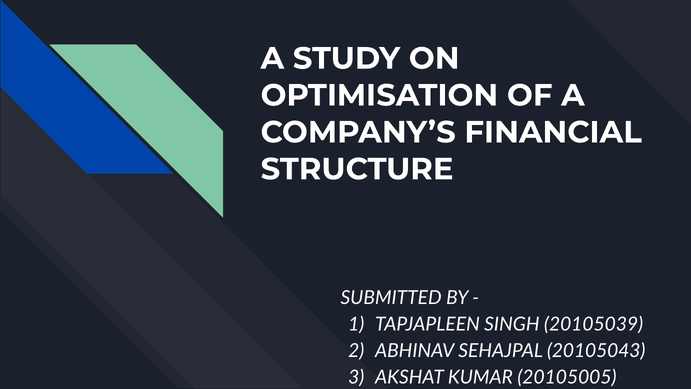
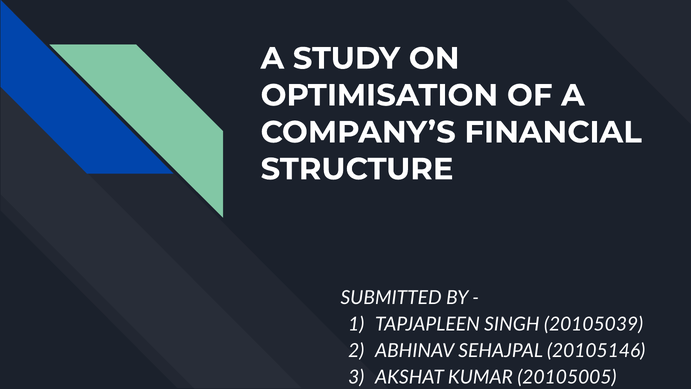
20105043: 20105043 -> 20105146 (596, 350)
